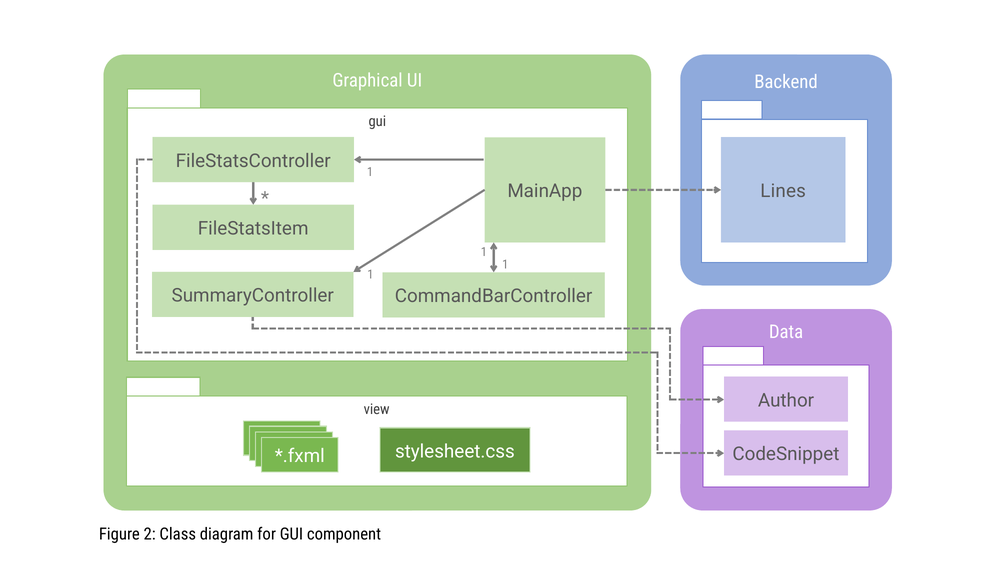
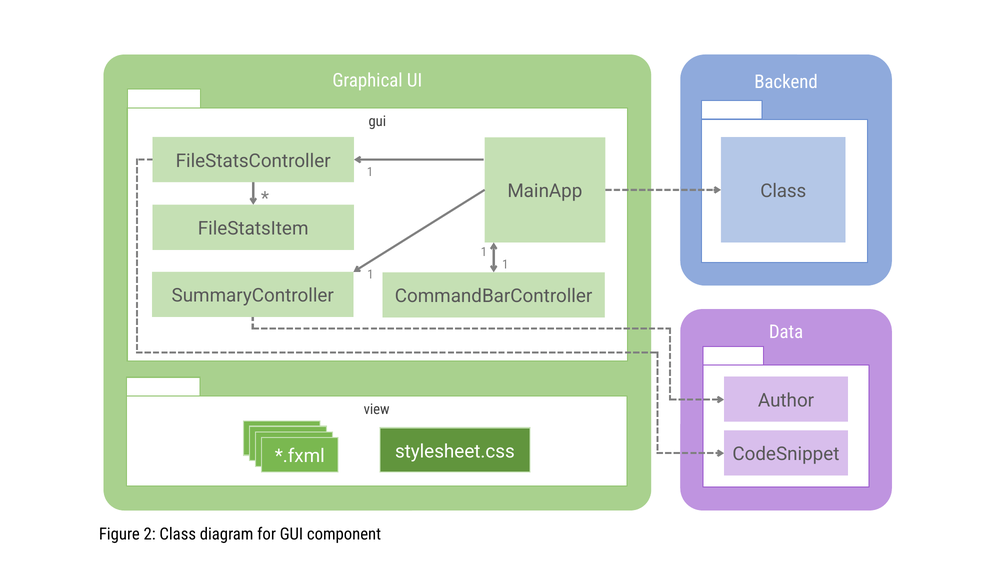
Lines: Lines -> Class (783, 191)
